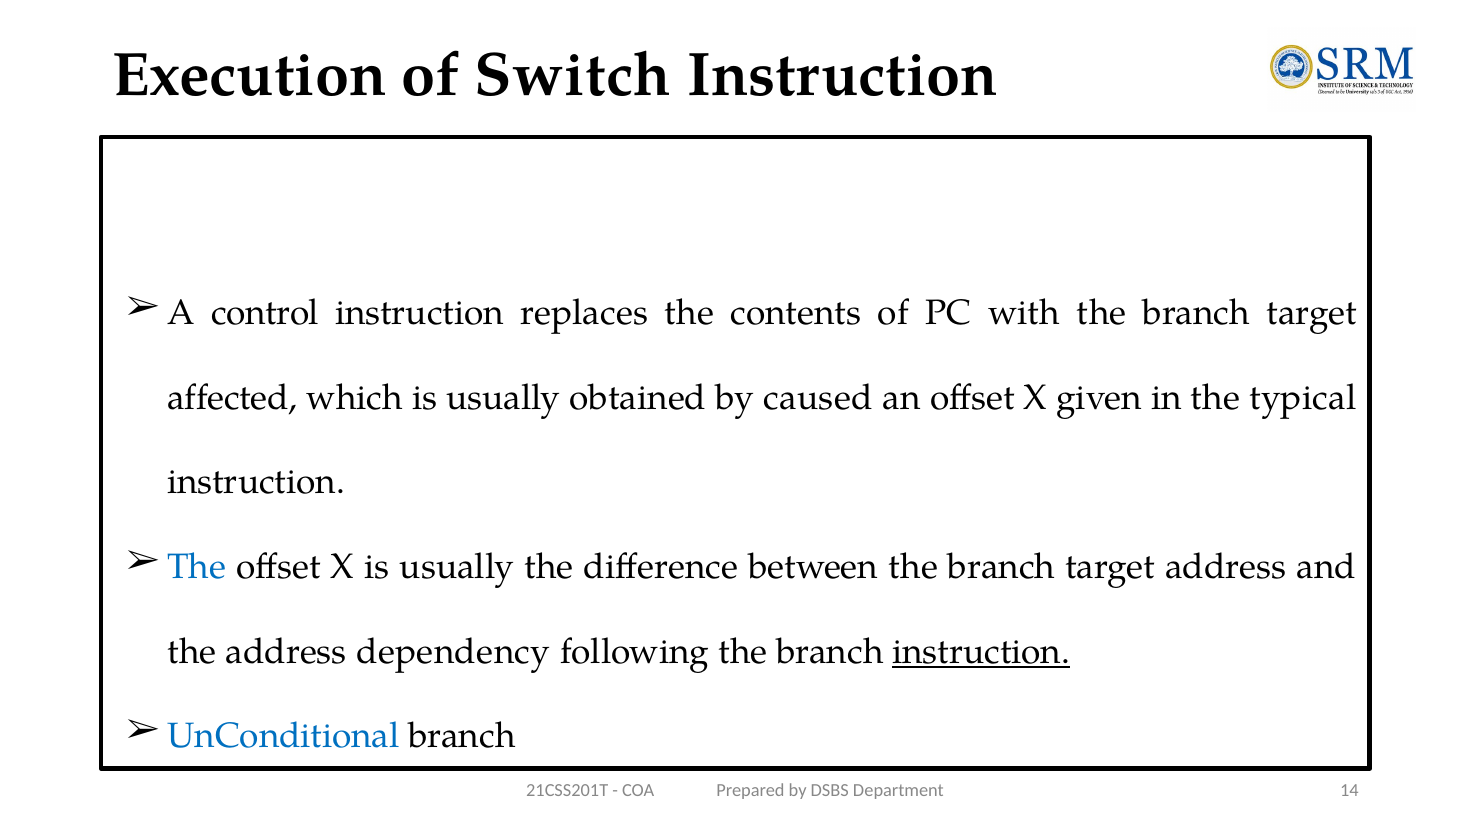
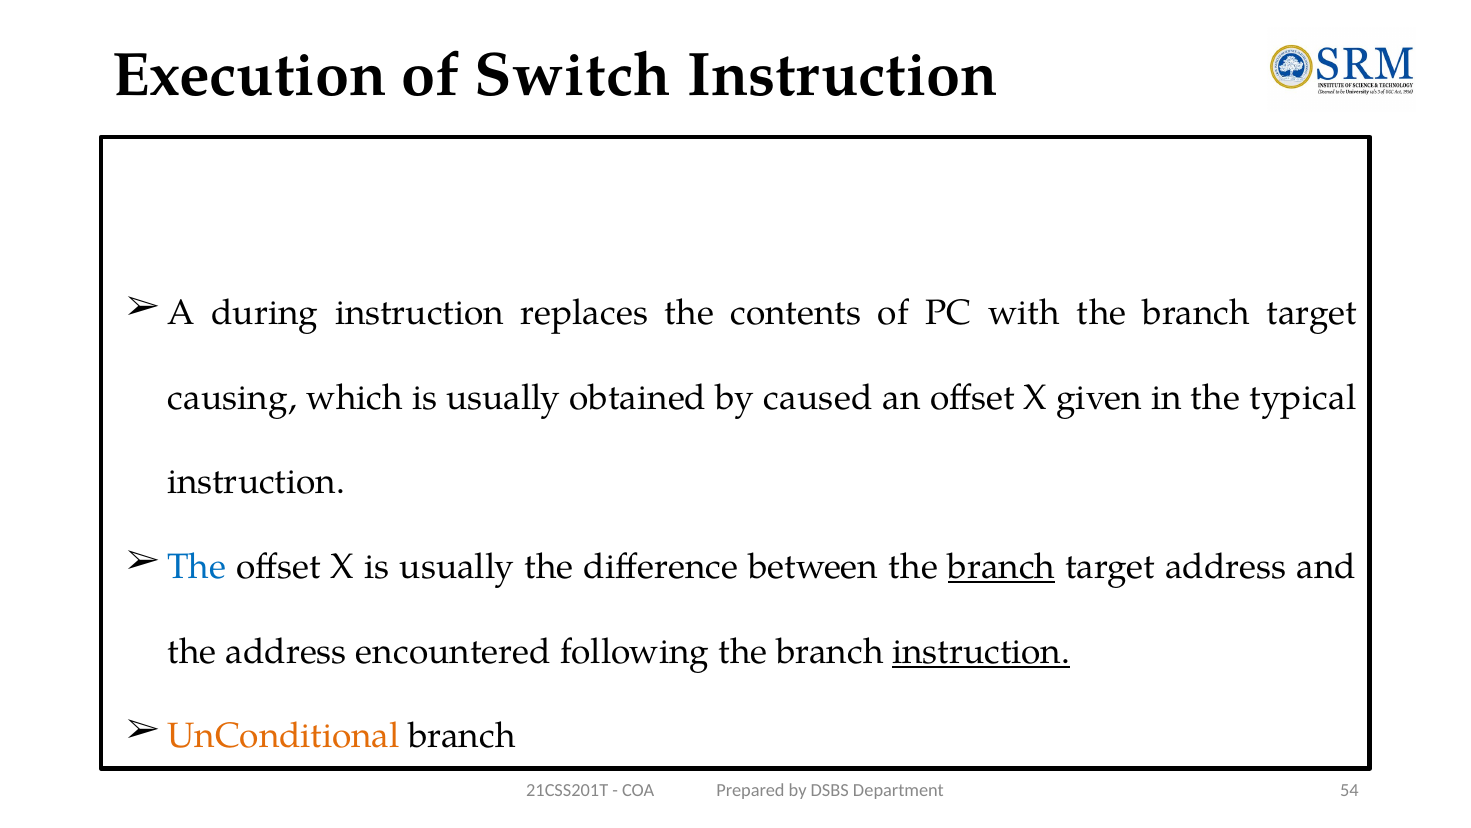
control: control -> during (265, 313)
affected: affected -> causing (232, 397)
branch underline: none -> present (1002, 566)
dependency: dependency -> encountered (454, 651)
UnConditional colour: blue -> orange (283, 736)
14: 14 -> 54 (1349, 790)
